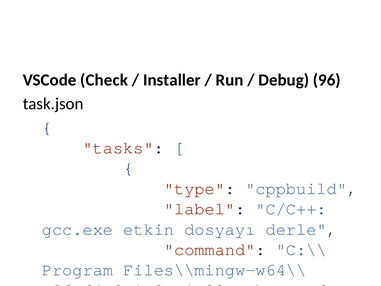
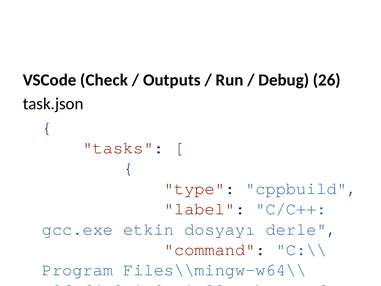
Installer: Installer -> Outputs (172, 80)
96: 96 -> 26 (327, 80)
